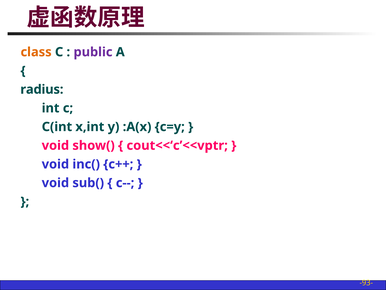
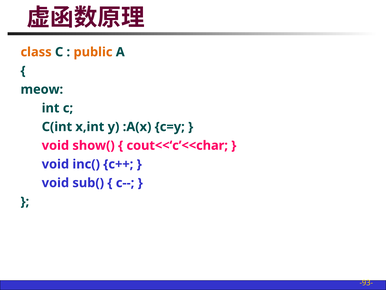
public colour: purple -> orange (93, 52)
radius: radius -> meow (42, 89)
cout<<‘c’<<vptr: cout<<‘c’<<vptr -> cout<<‘c’<<char (177, 145)
